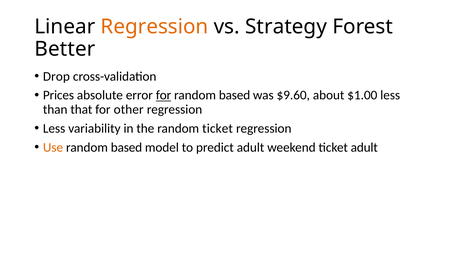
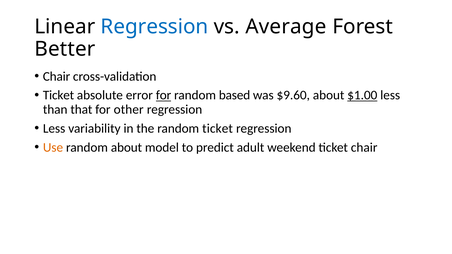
Regression colour: orange -> blue (155, 27)
Strategy: Strategy -> Average (286, 27)
Drop: Drop -> Chair (57, 76)
Prices: Prices -> Ticket (58, 95)
$1.00 underline: none -> present (362, 95)
based: based -> about (126, 148)
ticket adult: adult -> chair (364, 148)
